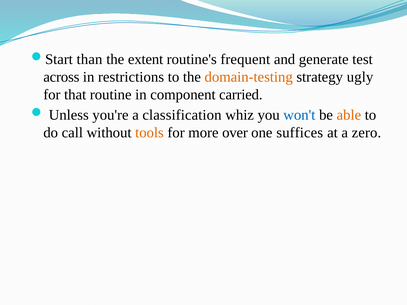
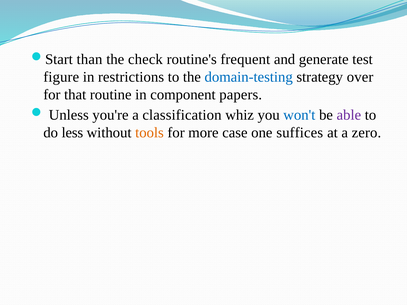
extent: extent -> check (145, 59)
across: across -> figure (61, 77)
domain-testing colour: orange -> blue (249, 77)
ugly: ugly -> over (360, 77)
carried: carried -> papers (241, 95)
able colour: orange -> purple (349, 115)
call: call -> less (72, 133)
over: over -> case (235, 133)
